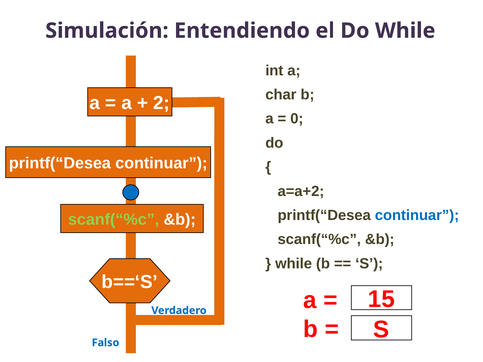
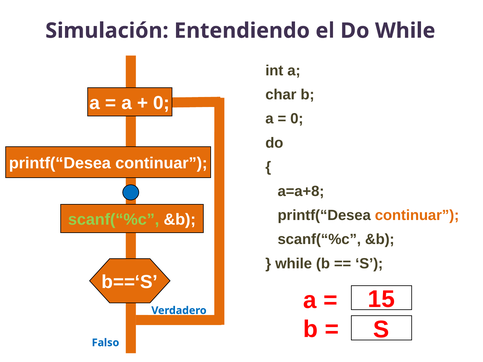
2: 2 -> 0 (161, 103)
a=a+2: a=a+2 -> a=a+8 (301, 191)
continuar colour: blue -> orange (417, 215)
